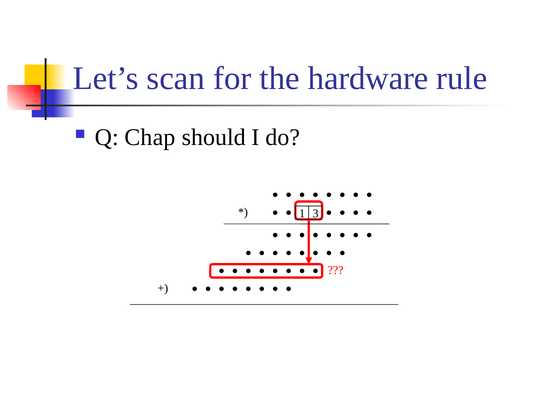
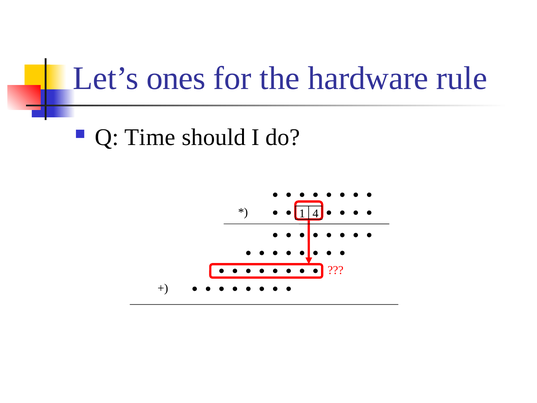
scan: scan -> ones (176, 78)
Chap: Chap -> Time (150, 137)
3: 3 -> 4 (315, 213)
